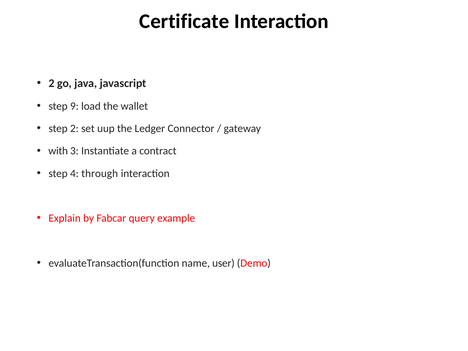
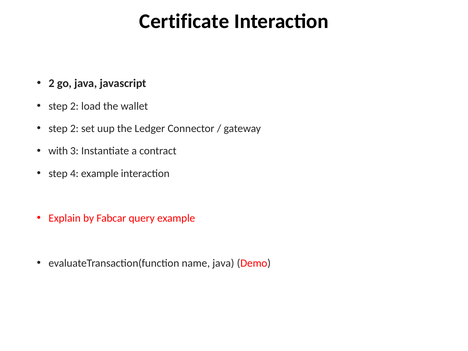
9: 9 -> 2 (74, 106)
4 through: through -> example (100, 173)
name user: user -> java (223, 263)
